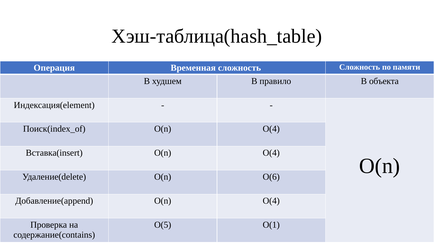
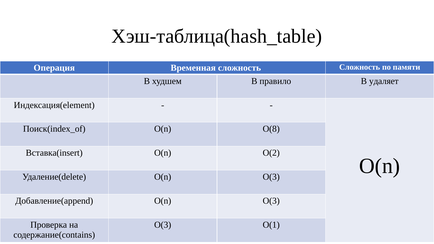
объекта: объекта -> удаляет (384, 81)
O(4: O(4 -> O(8 (271, 129)
Вставка(insert O(n O(4: O(4 -> O(2 (271, 153)
Удаление(delete O(n O(6: O(6 -> O(3 (271, 177)
Добавление(append O(n O(4: O(4 -> O(3 (271, 201)
O(5: O(5 -> O(3 (163, 225)
